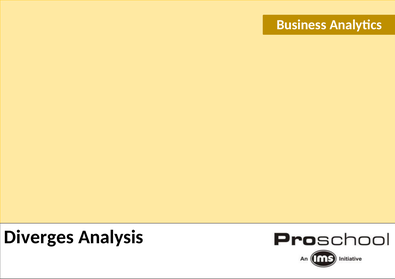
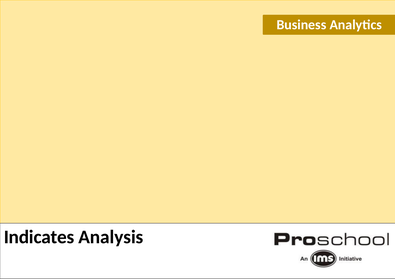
Diverges: Diverges -> Indicates (39, 237)
